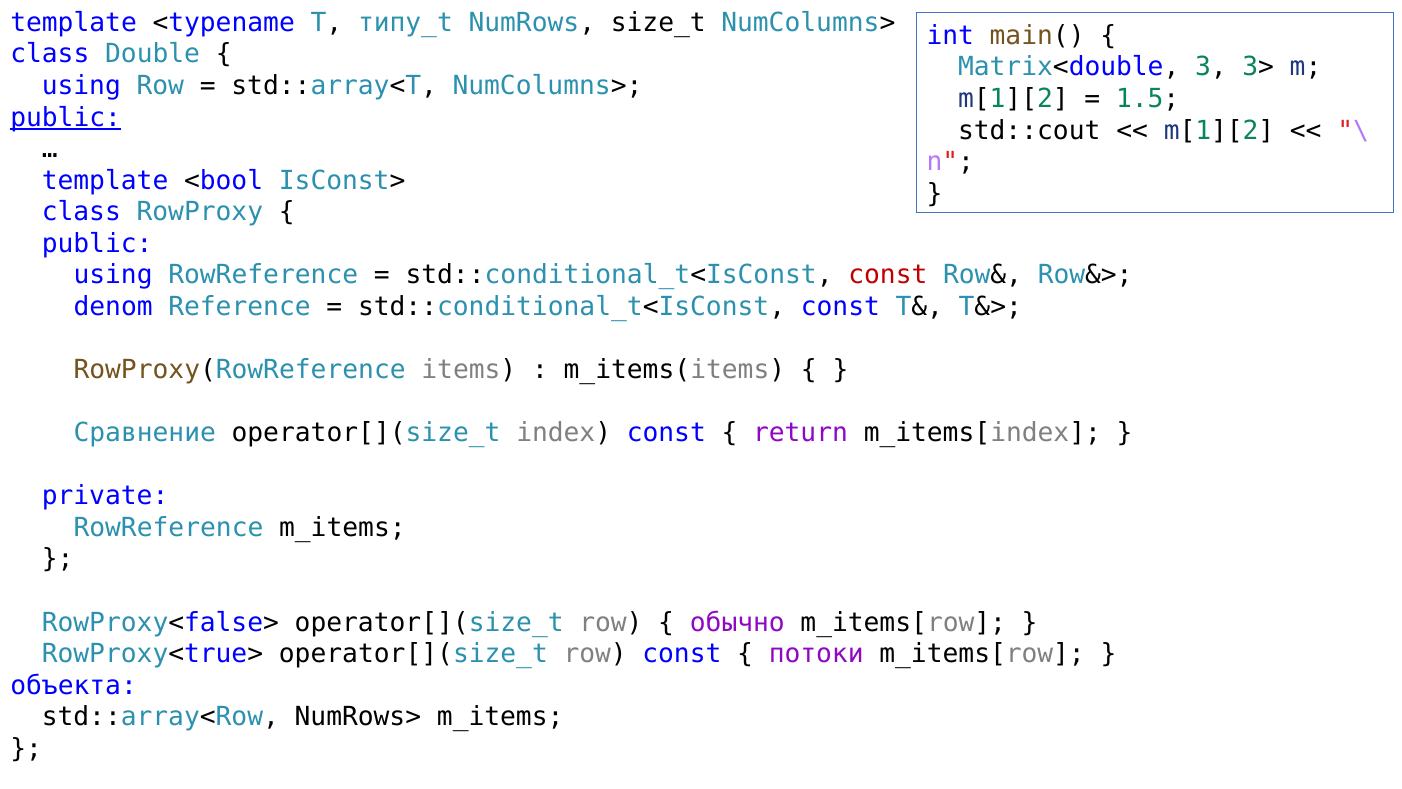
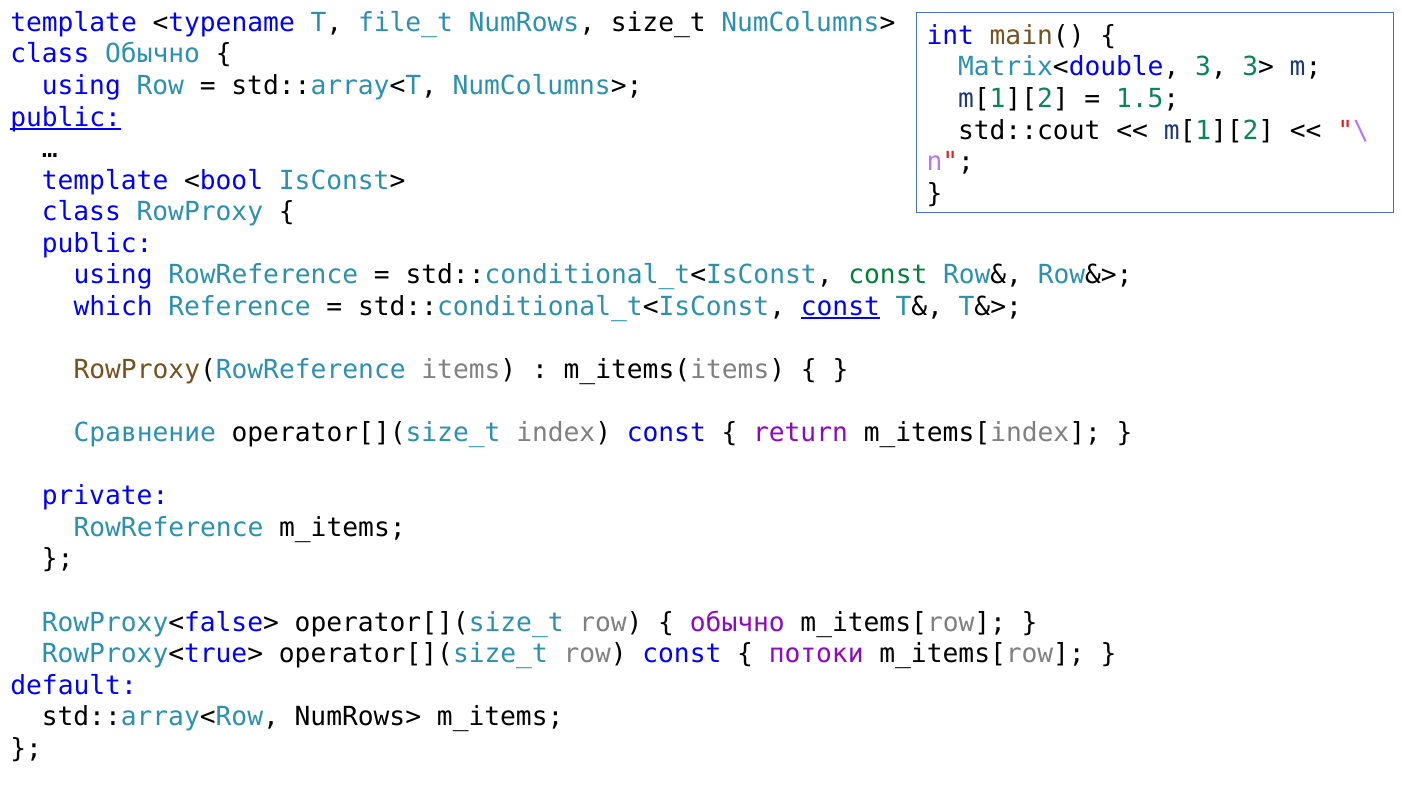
типу_t: типу_t -> file_t (405, 23)
class Double: Double -> Обычно (153, 54)
const colour: red -> green (888, 275)
denom: denom -> which (113, 307)
const underline: none -> present (840, 307)
объекта: объекта -> default (74, 685)
